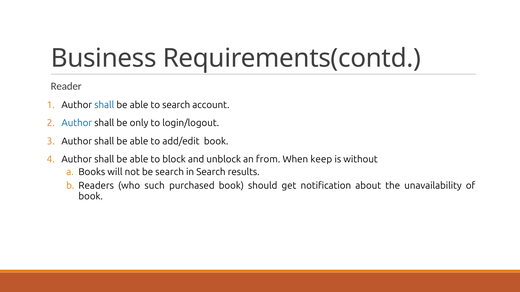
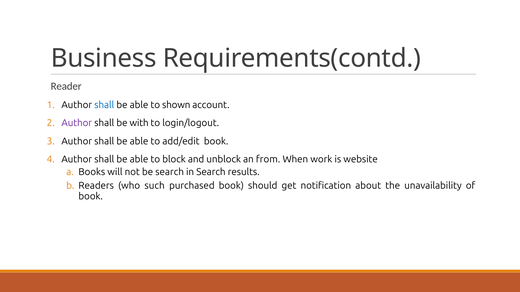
to search: search -> shown (176, 105)
Author colour: blue -> purple (77, 123)
only: only -> with (139, 123)
keep: keep -> work (321, 160)
without: without -> website (361, 160)
